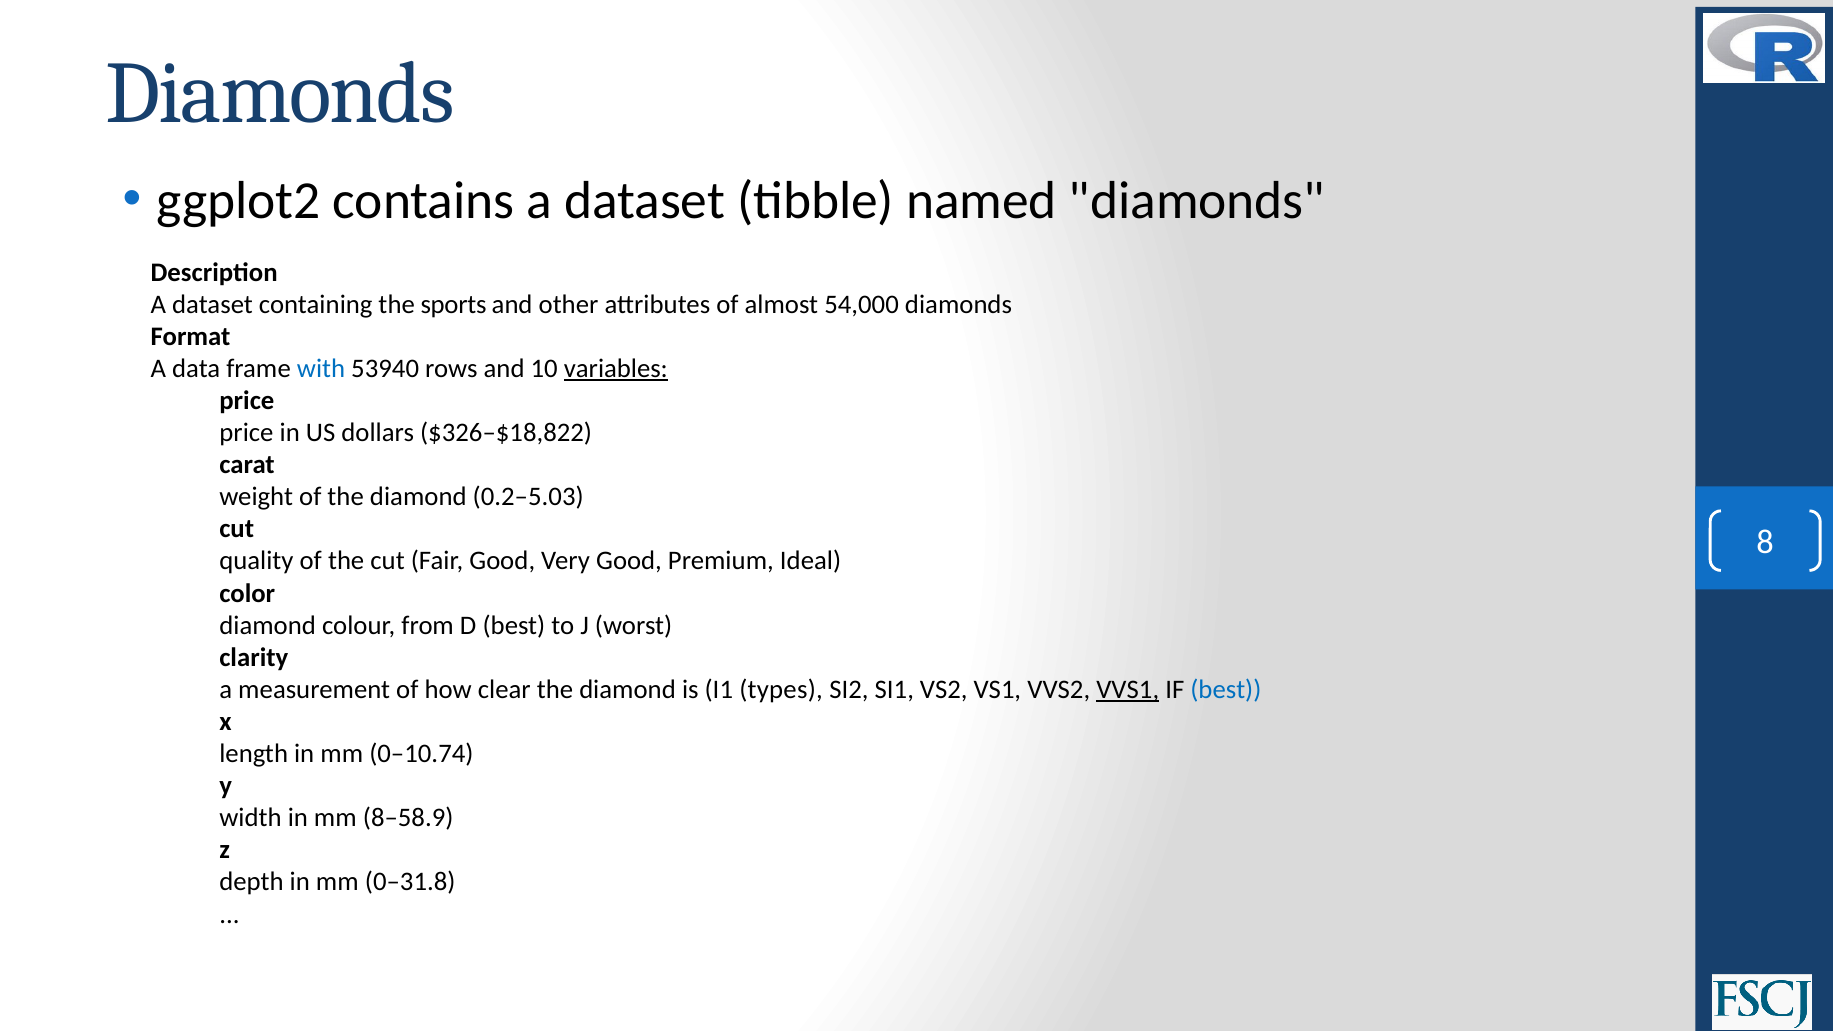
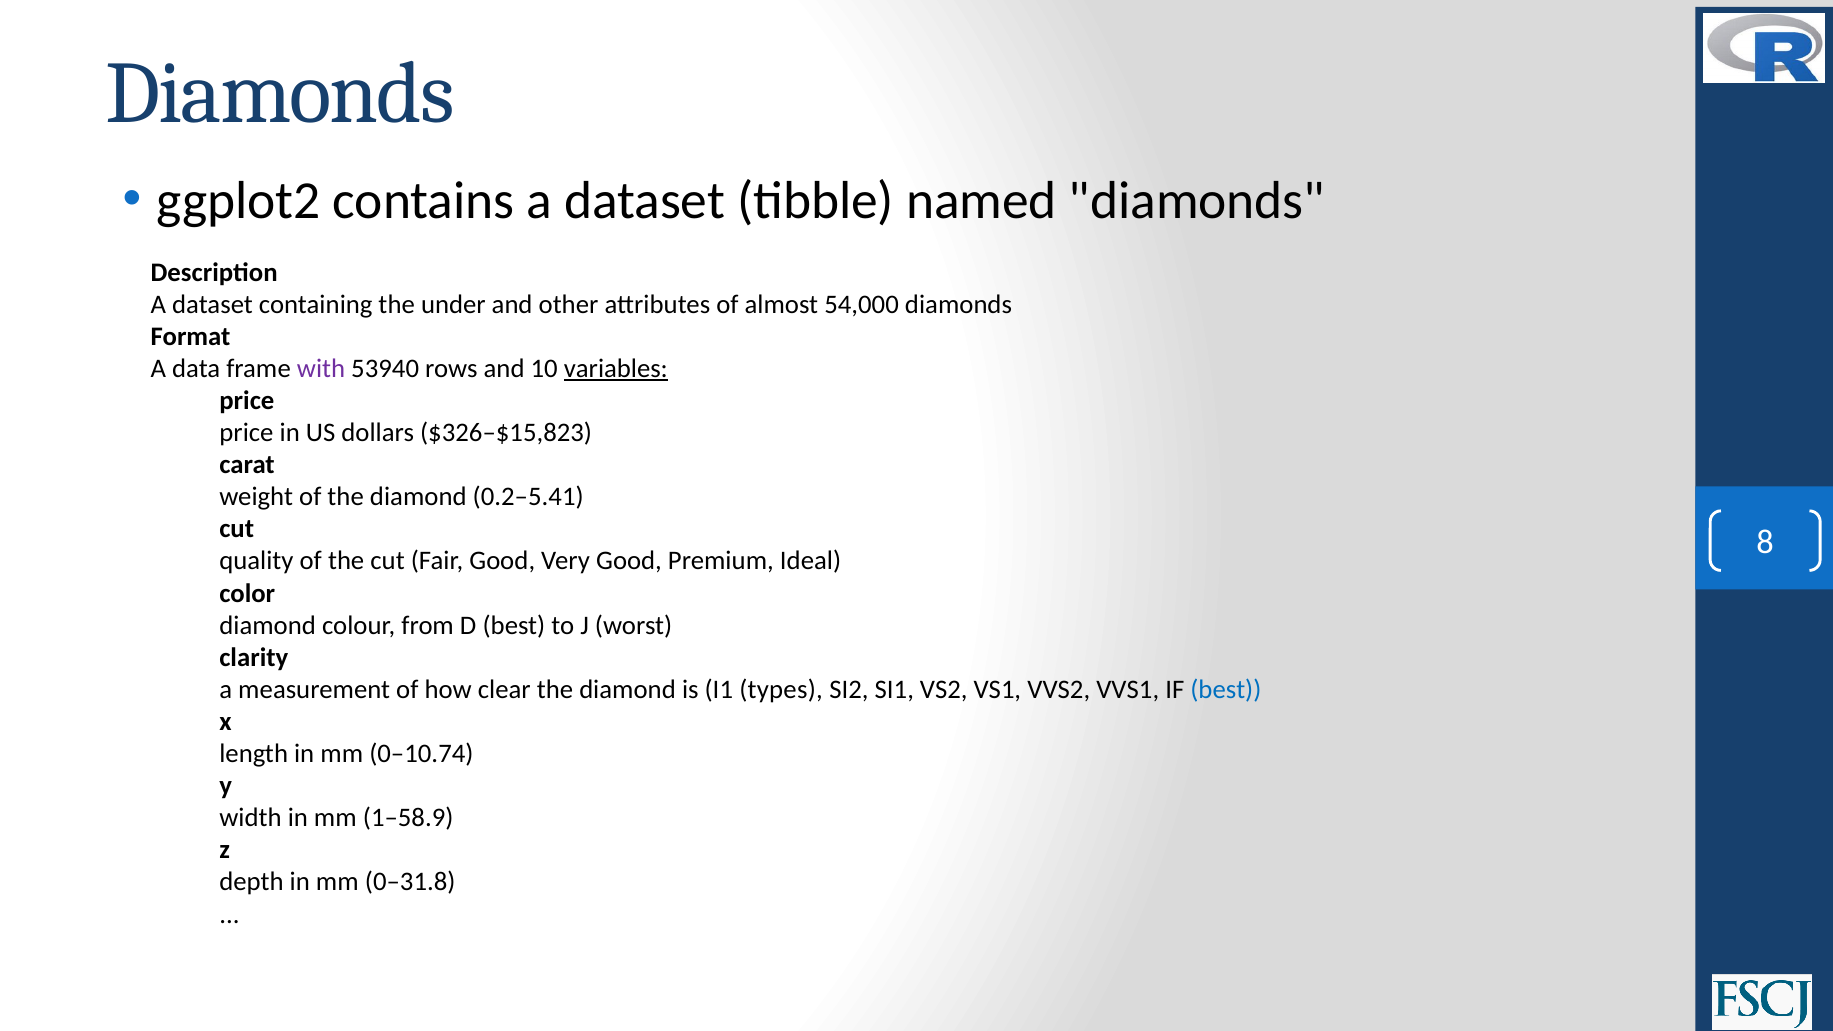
sports: sports -> under (453, 304)
with colour: blue -> purple (321, 369)
$326–$18,822: $326–$18,822 -> $326–$15,823 (506, 433)
0.2–5.03: 0.2–5.03 -> 0.2–5.41 (528, 497)
VVS1 underline: present -> none (1128, 690)
8–58.9: 8–58.9 -> 1–58.9 (408, 818)
